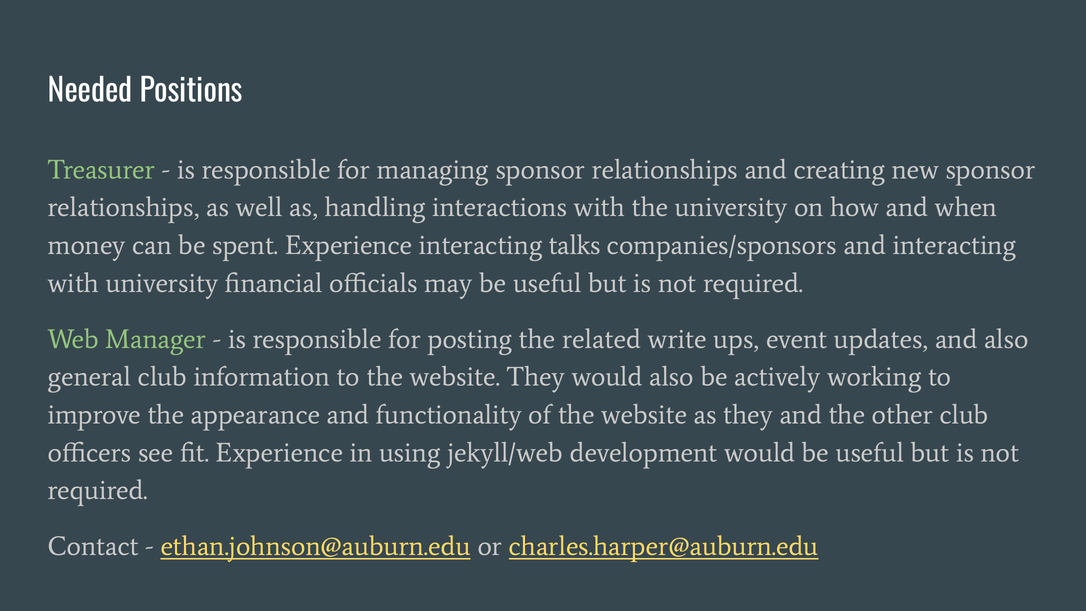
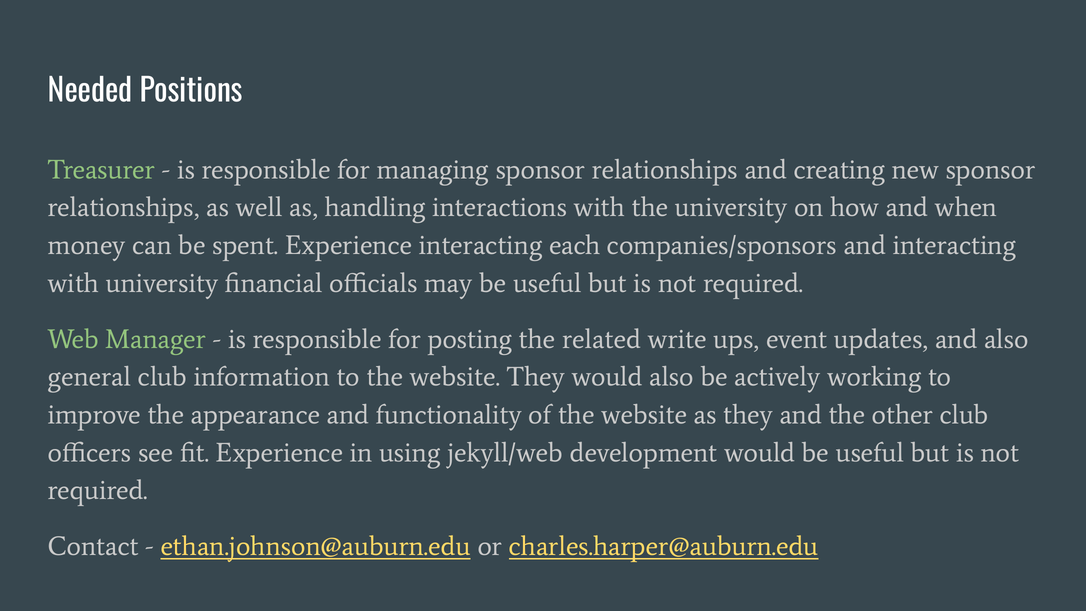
talks: talks -> each (575, 245)
